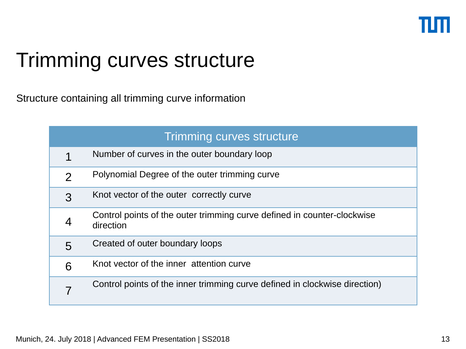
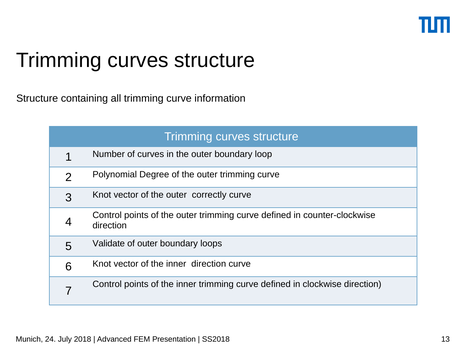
Created: Created -> Validate (109, 244)
inner attention: attention -> direction (209, 264)
